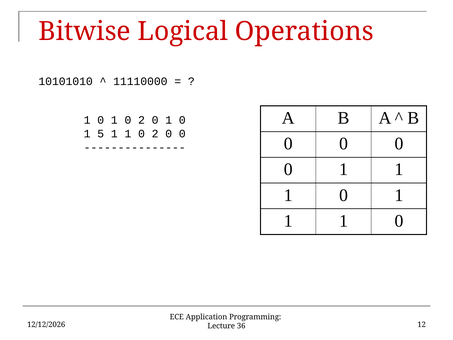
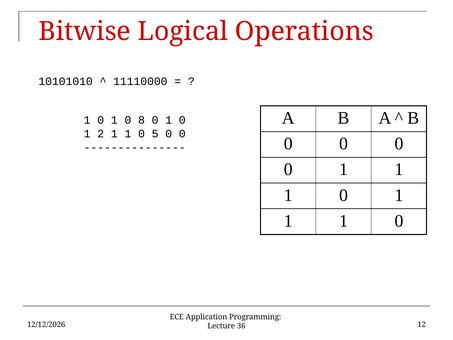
0 1 0 2: 2 -> 8 (141, 120)
5: 5 -> 2 (101, 134)
1 1 0 2: 2 -> 5 (155, 134)
